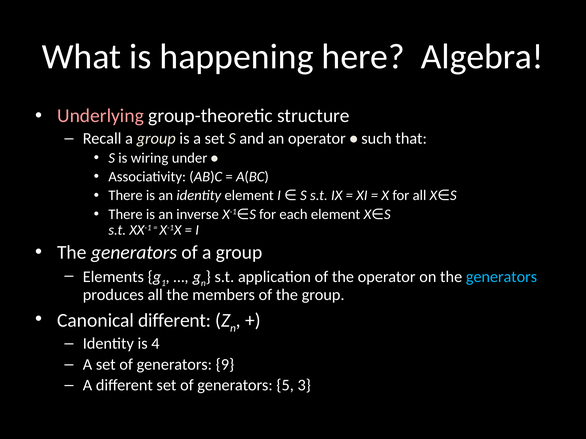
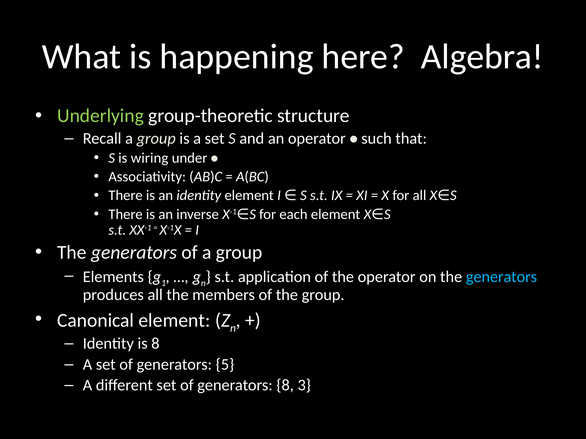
Underlying colour: pink -> light green (101, 116)
Canonical different: different -> element (174, 321)
is 4: 4 -> 8 (155, 344)
9: 9 -> 5 (225, 365)
generators 5: 5 -> 8 (285, 386)
